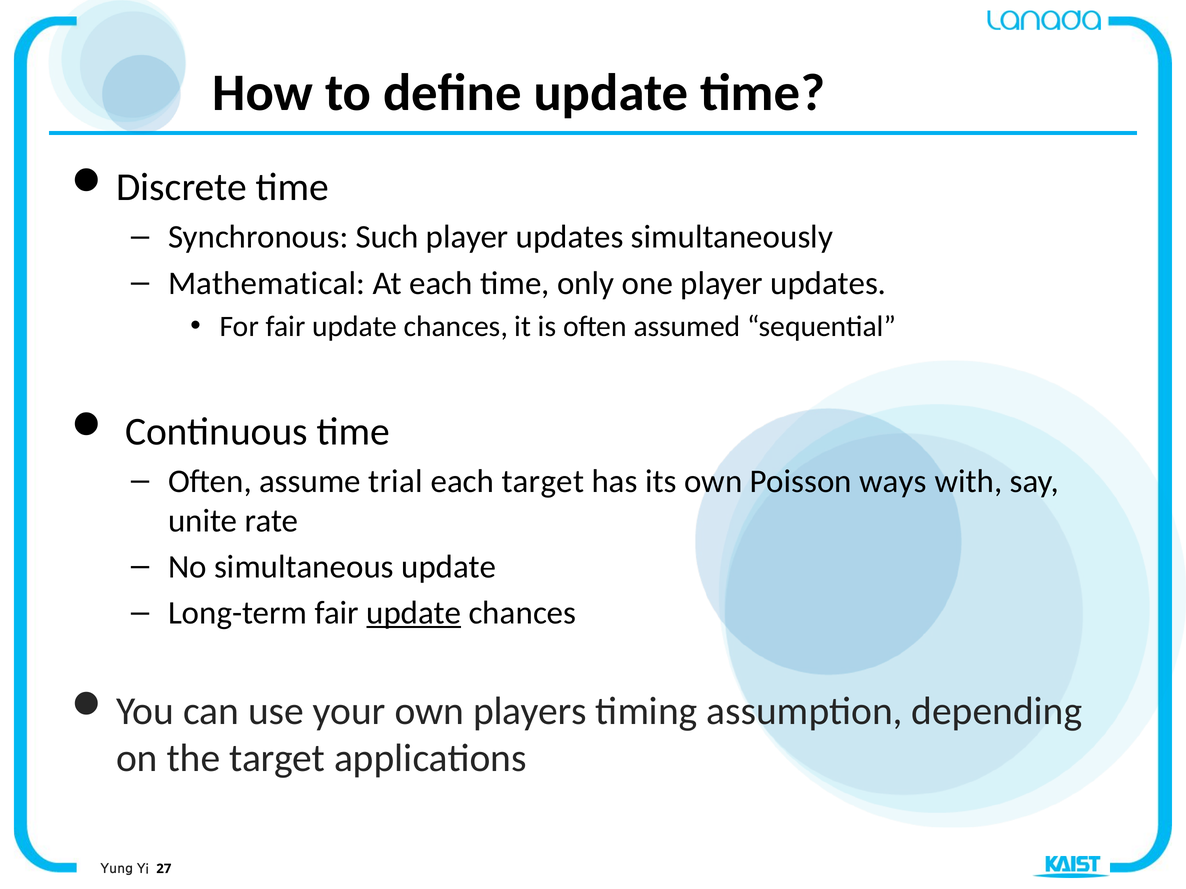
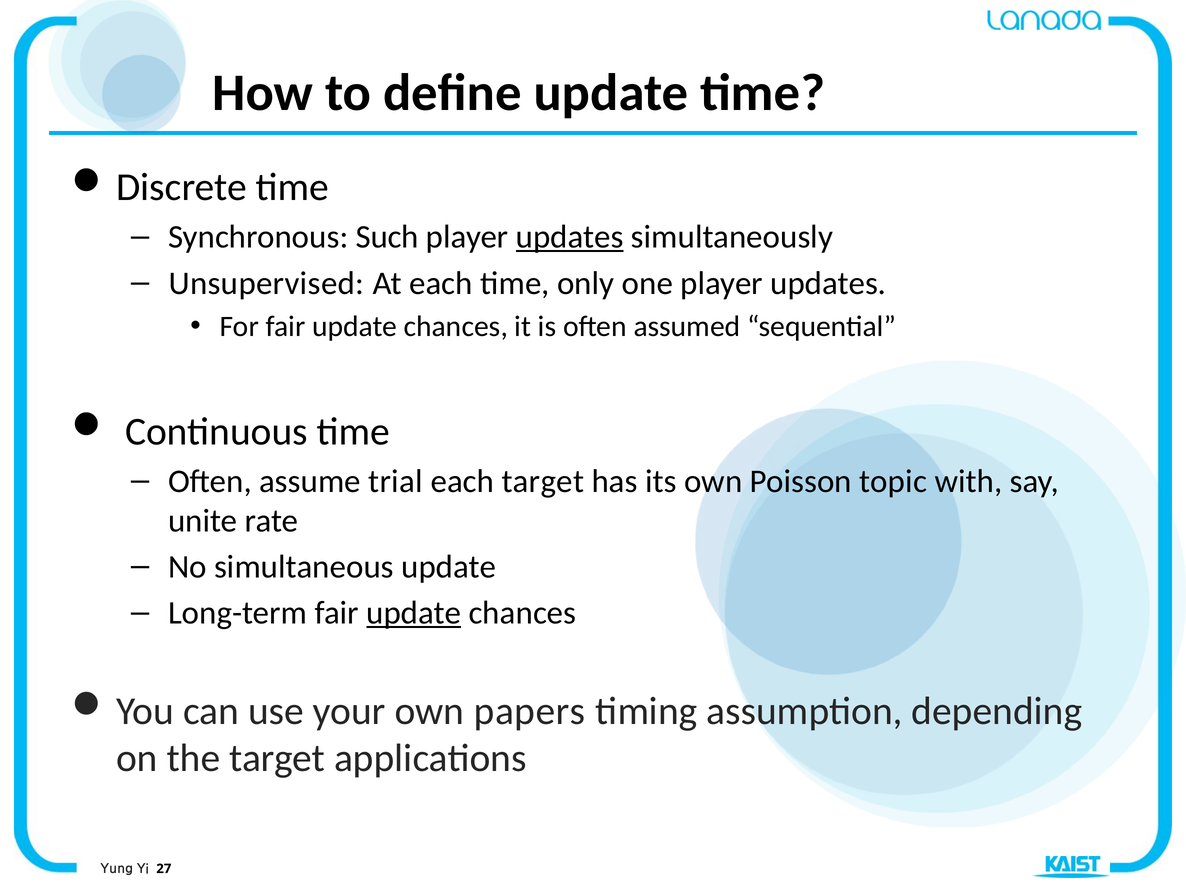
updates underline: none -> present (570, 237)
Mathematical: Mathematical -> Unsupervised (266, 283)
ways: ways -> topic (893, 482)
players: players -> papers (530, 711)
